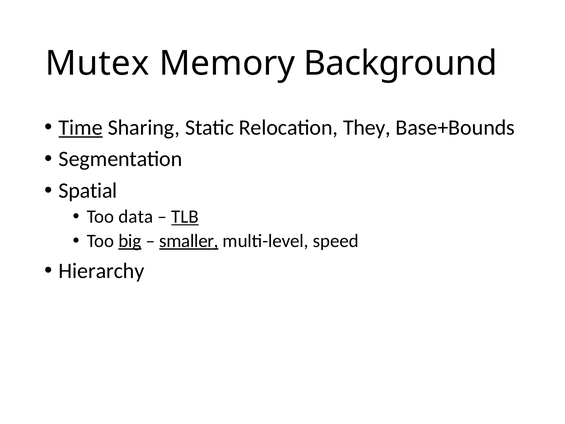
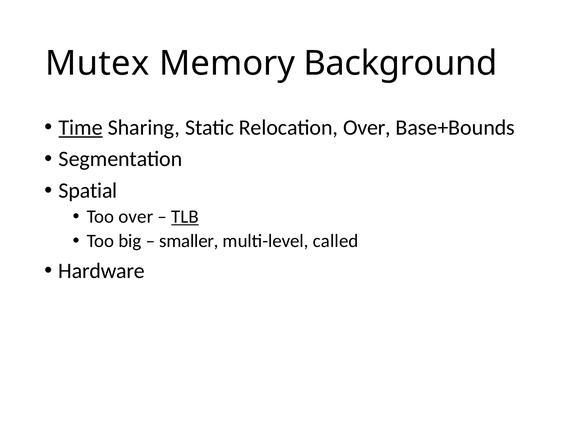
Relocation They: They -> Over (367, 127)
Too data: data -> over (136, 217)
big underline: present -> none (130, 241)
smaller underline: present -> none (189, 241)
speed: speed -> called (336, 241)
Hierarchy: Hierarchy -> Hardware (102, 271)
